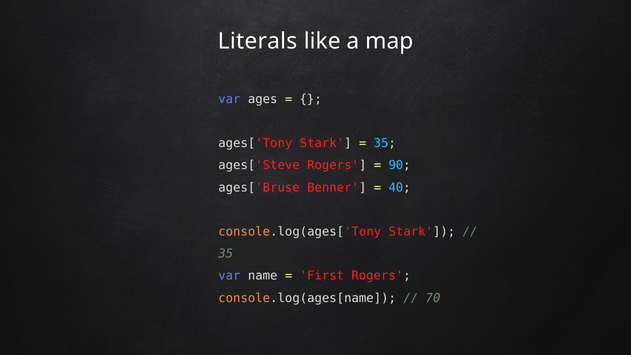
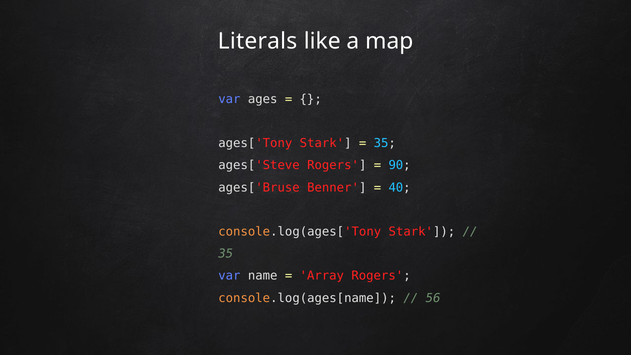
First: First -> Array (322, 276)
70: 70 -> 56 (433, 298)
